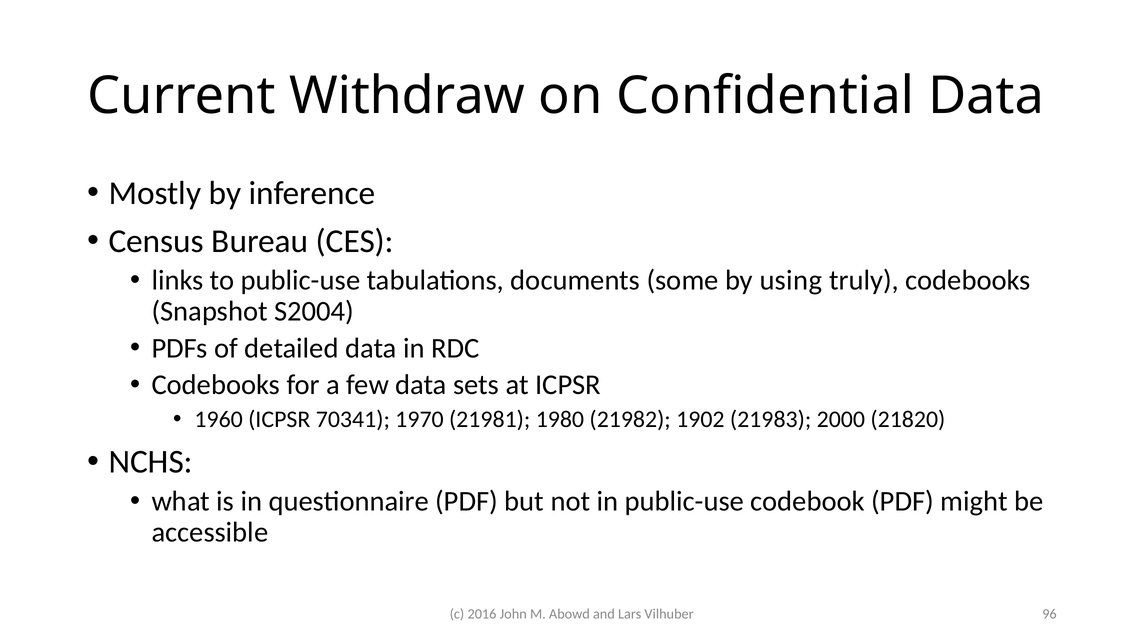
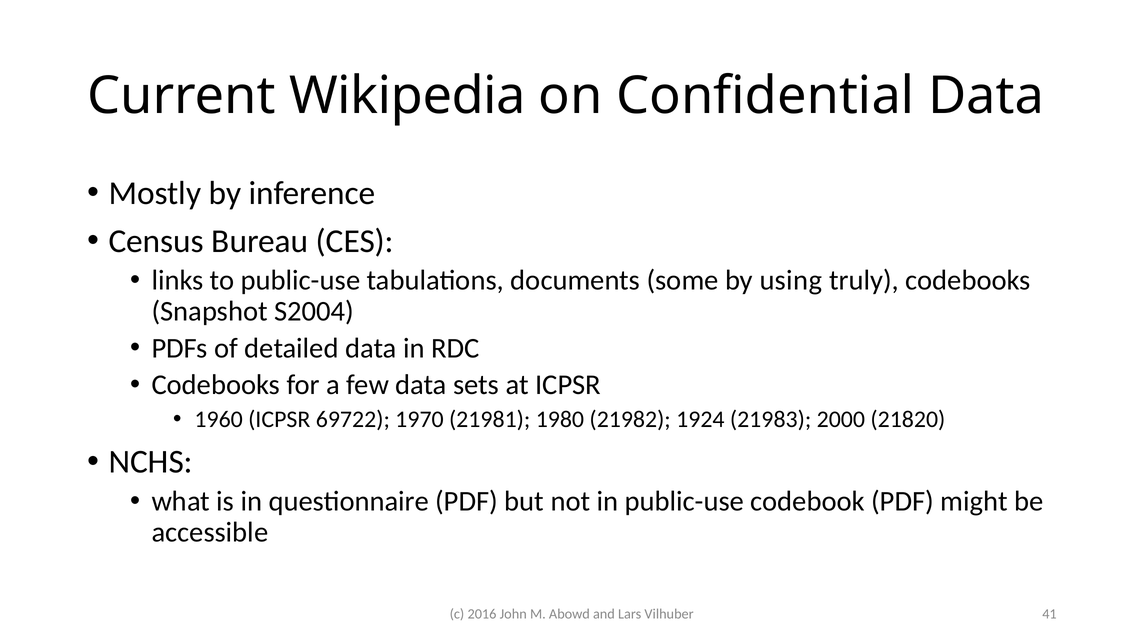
Withdraw: Withdraw -> Wikipedia (407, 96)
70341: 70341 -> 69722 (353, 420)
1902: 1902 -> 1924 (700, 420)
96: 96 -> 41 (1050, 614)
